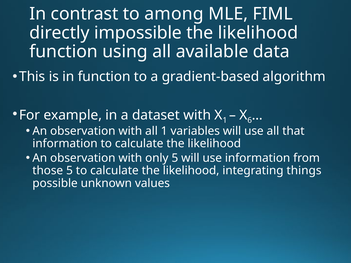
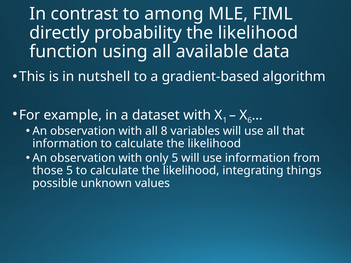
impossible: impossible -> probability (138, 33)
in function: function -> nutshell (104, 77)
all 1: 1 -> 8 (164, 131)
